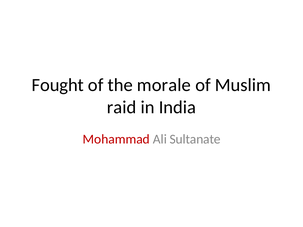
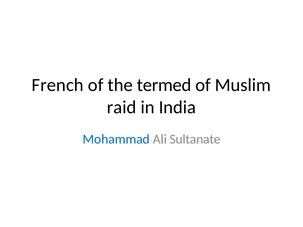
Fought: Fought -> French (58, 85)
morale: morale -> termed (164, 85)
Mohammad colour: red -> blue (116, 139)
